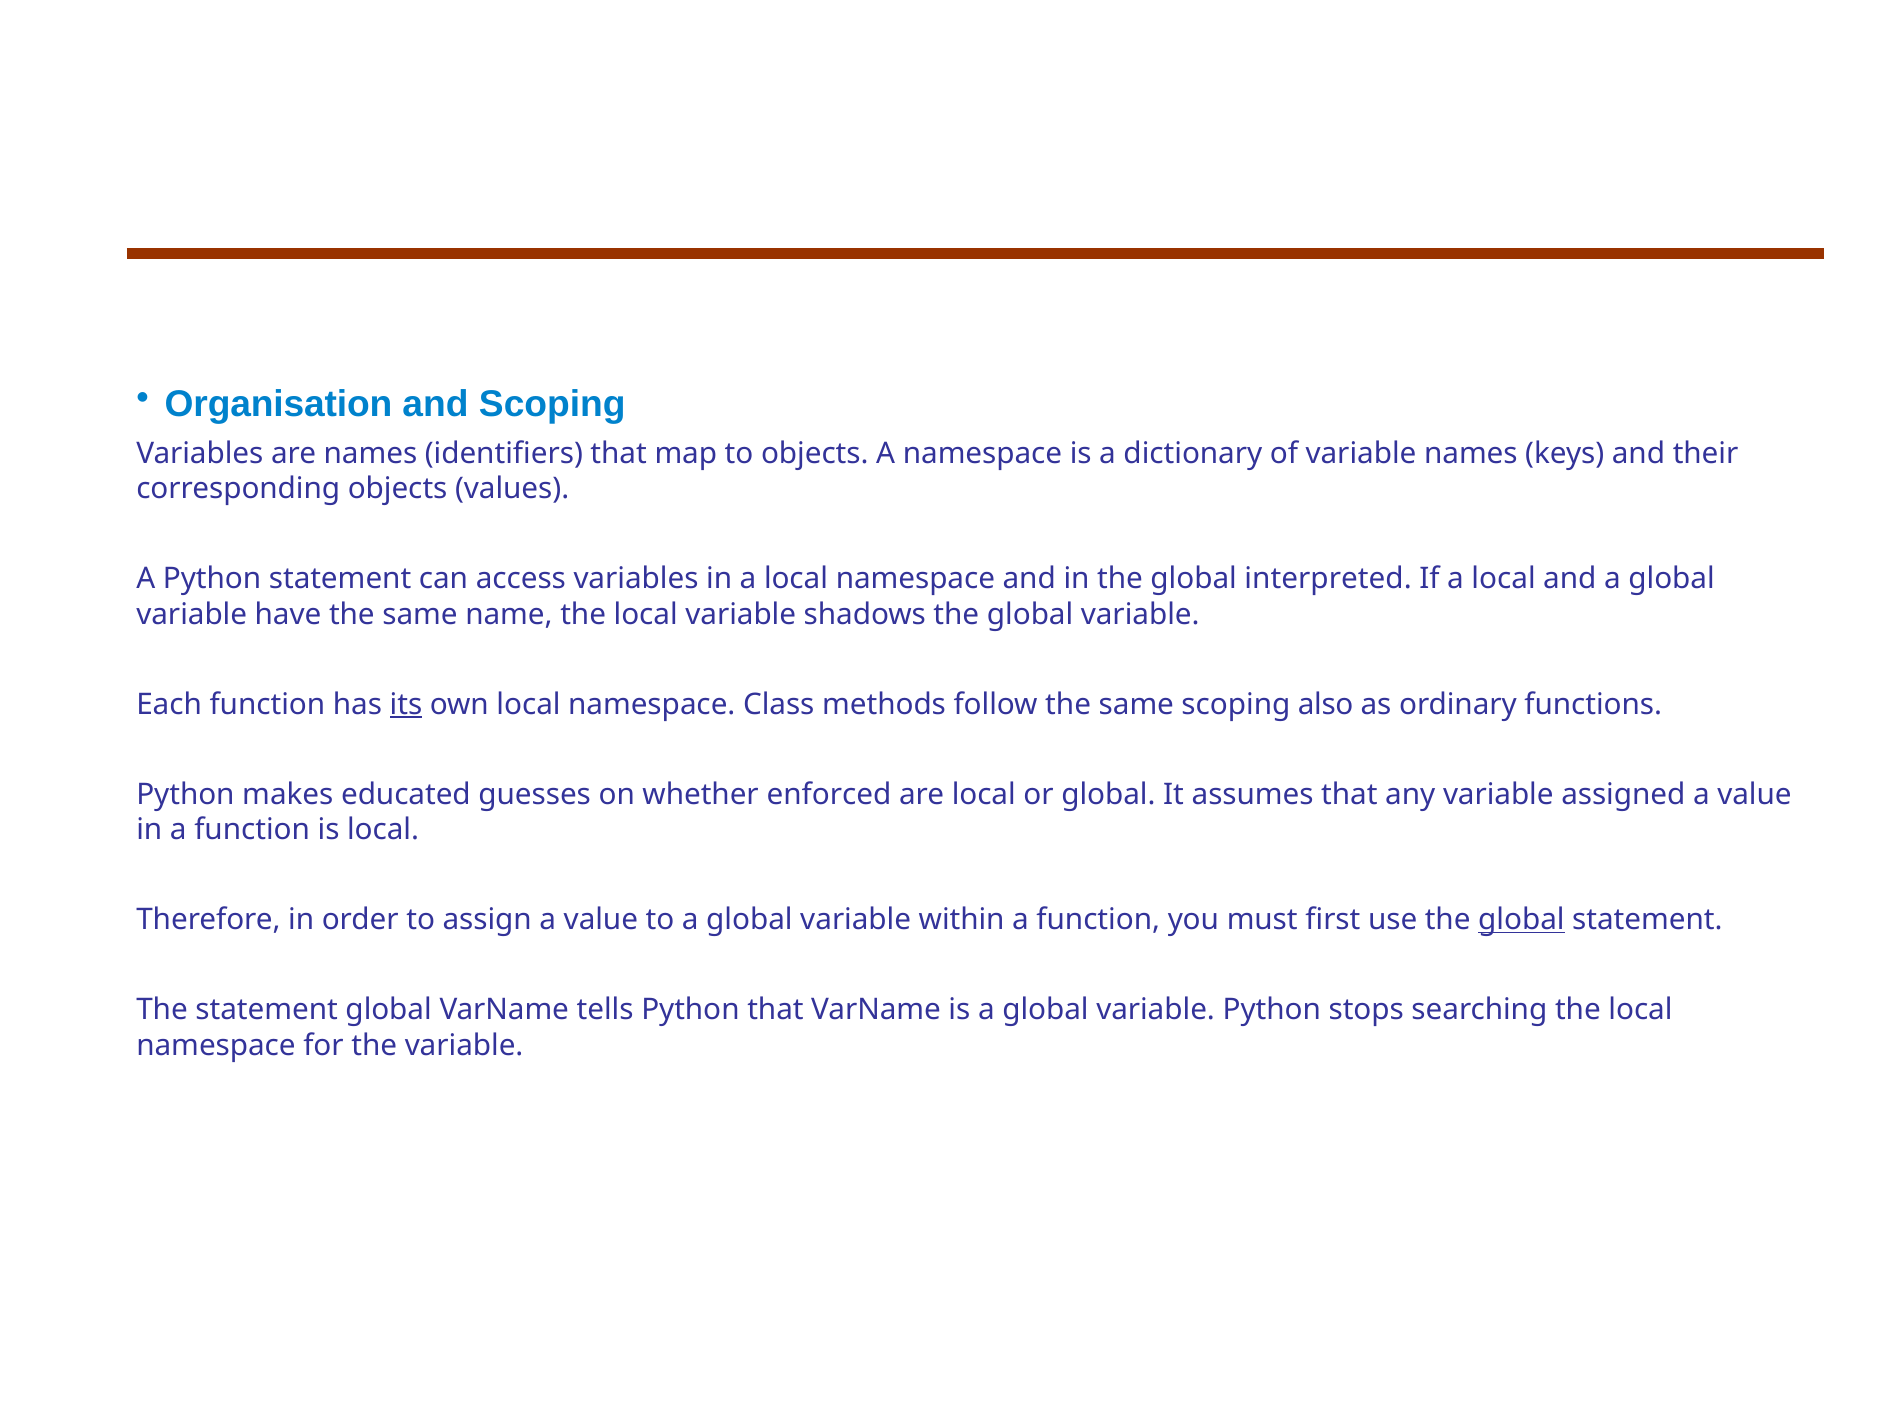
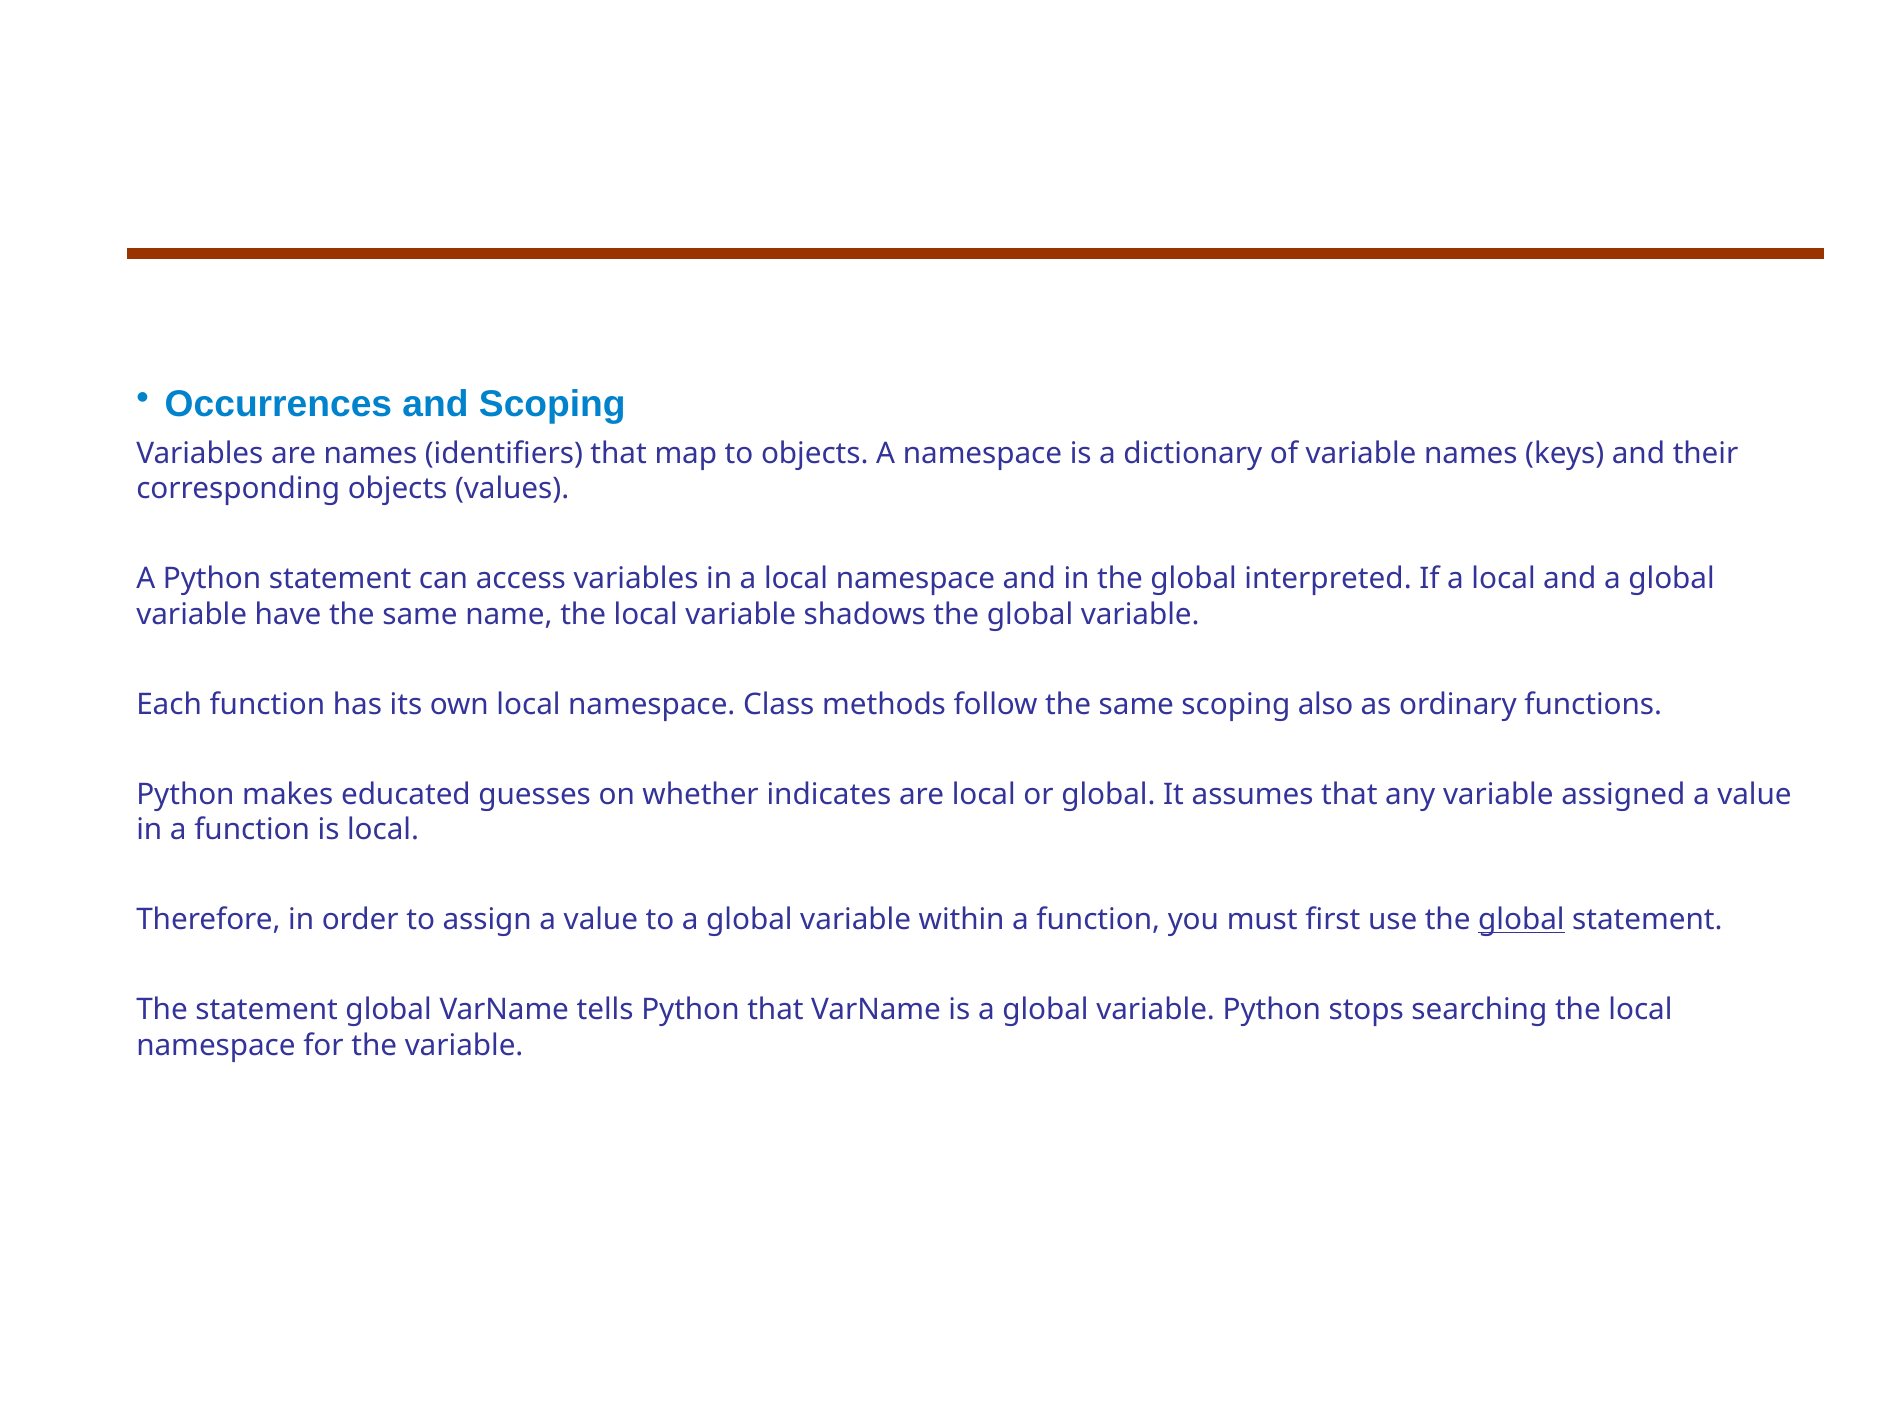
Organisation: Organisation -> Occurrences (278, 405)
its underline: present -> none (406, 705)
enforced: enforced -> indicates (829, 794)
